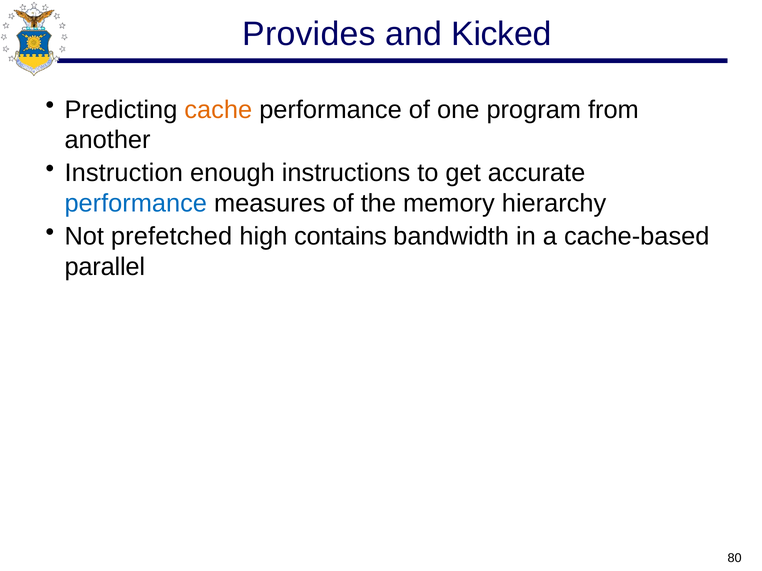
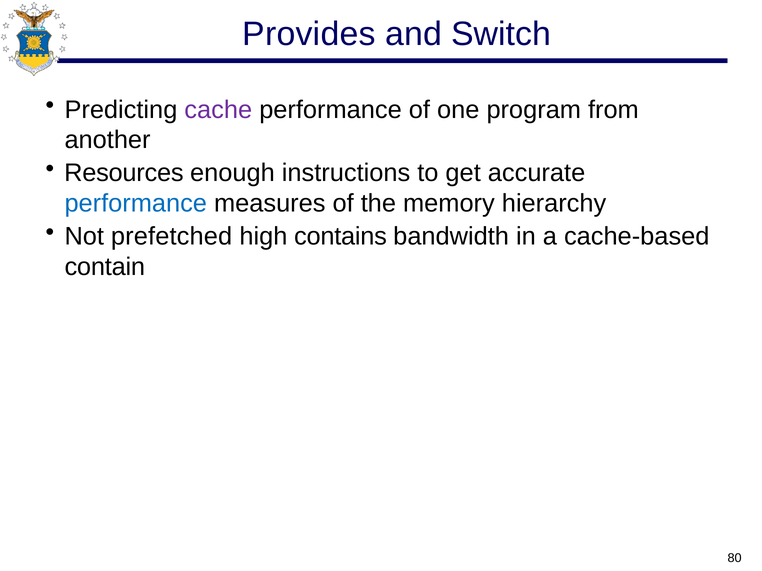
Kicked: Kicked -> Switch (501, 34)
cache colour: orange -> purple (218, 110)
Instruction: Instruction -> Resources (124, 173)
parallel: parallel -> contain (105, 267)
